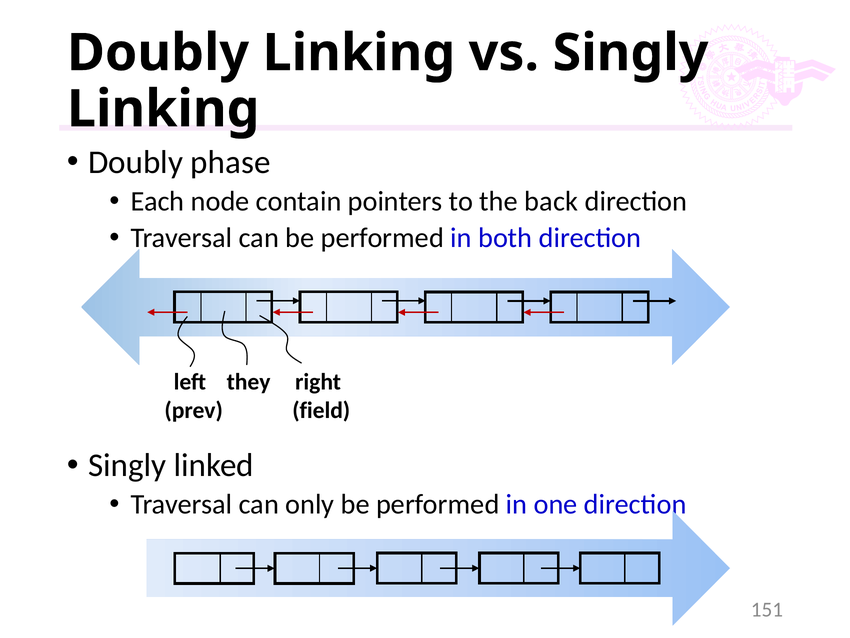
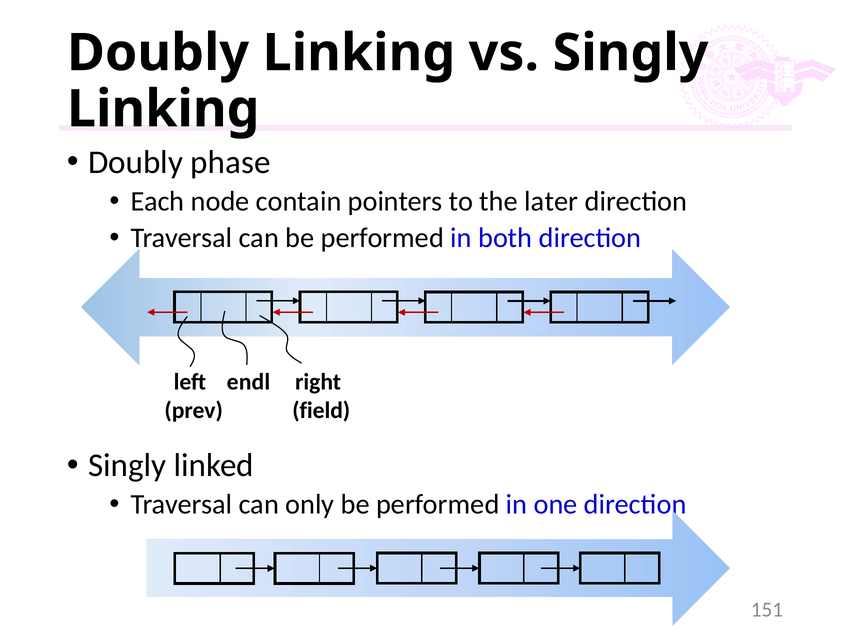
back: back -> later (551, 201)
they: they -> endl (248, 382)
